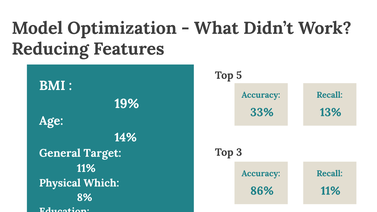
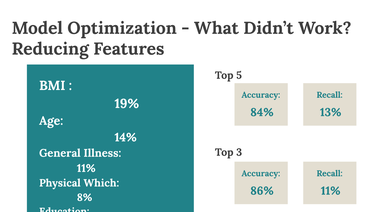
33%: 33% -> 84% (262, 112)
Target: Target -> Illness (102, 153)
